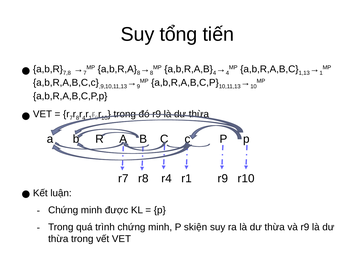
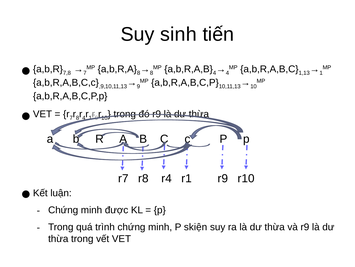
tổng: tổng -> sinh (178, 34)
